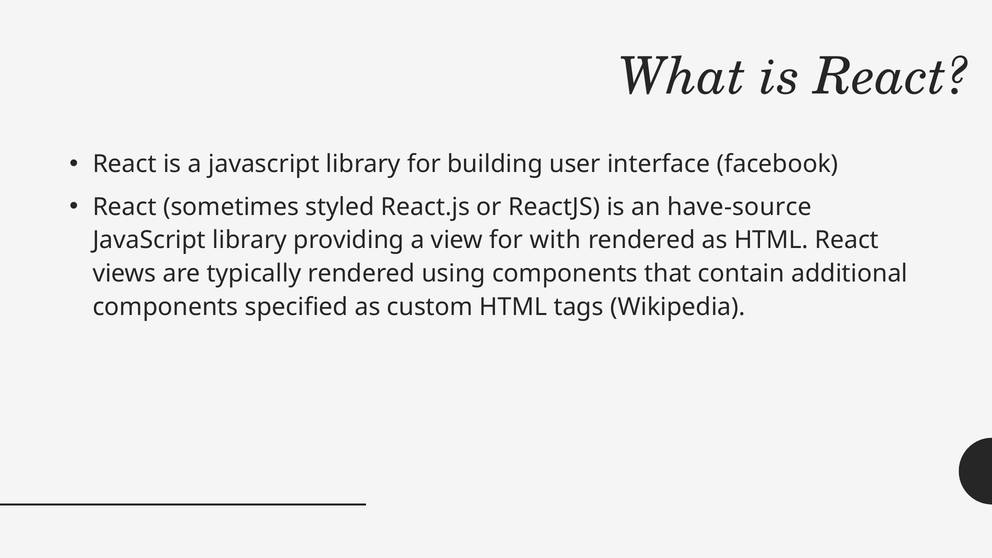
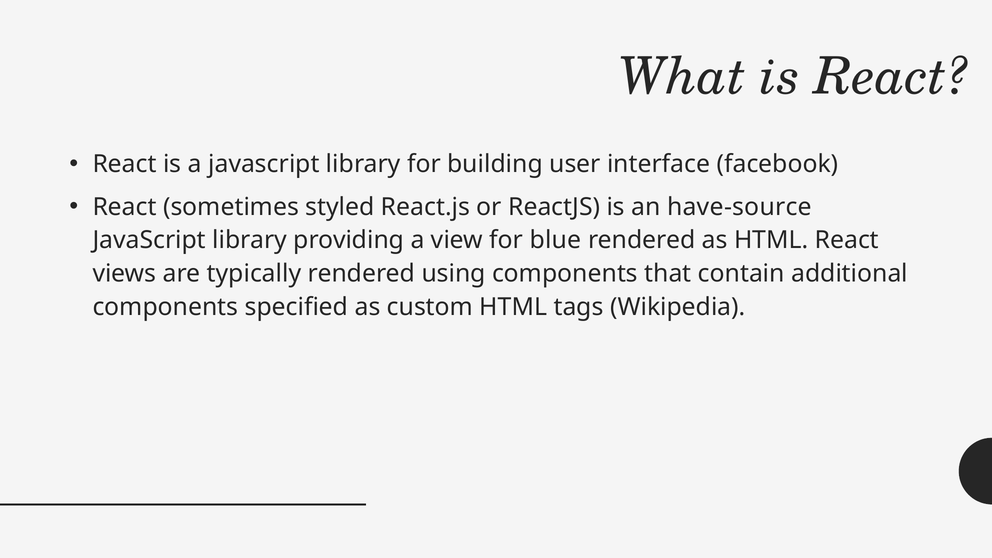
with: with -> blue (555, 240)
